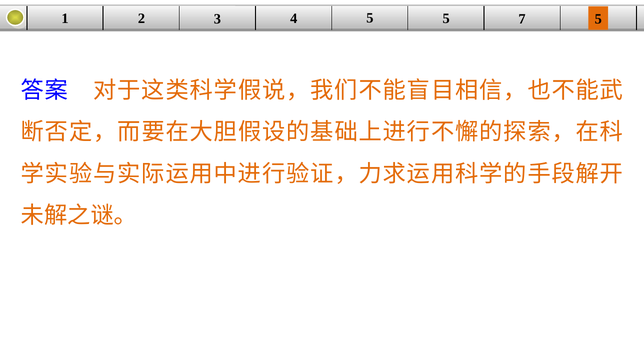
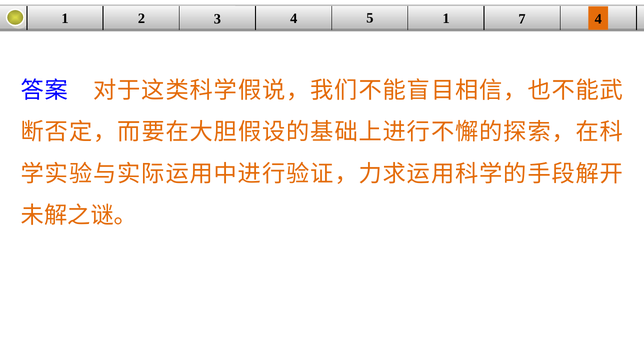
5 5: 5 -> 1 (446, 19)
7 5: 5 -> 4 (598, 19)
